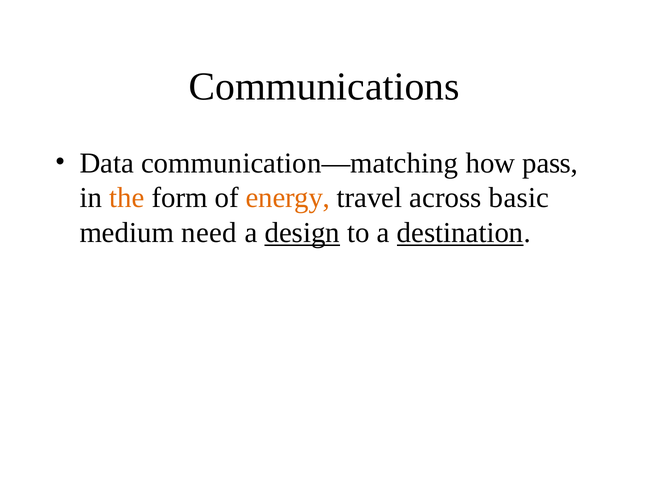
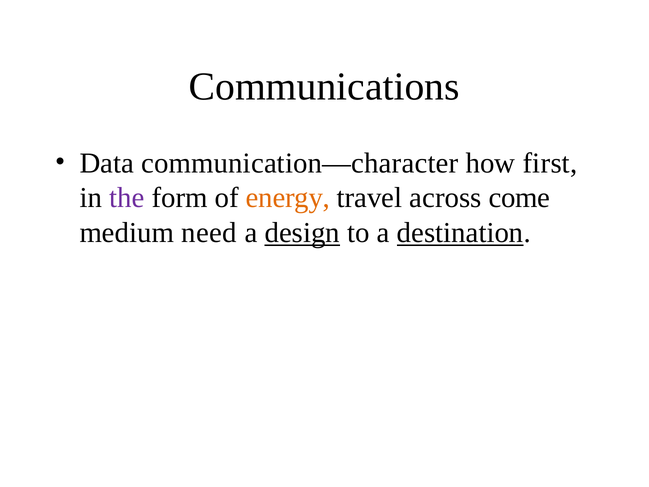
communication—matching: communication—matching -> communication—character (300, 163)
pass: pass -> first (550, 163)
the colour: orange -> purple (127, 198)
basic: basic -> come (519, 198)
